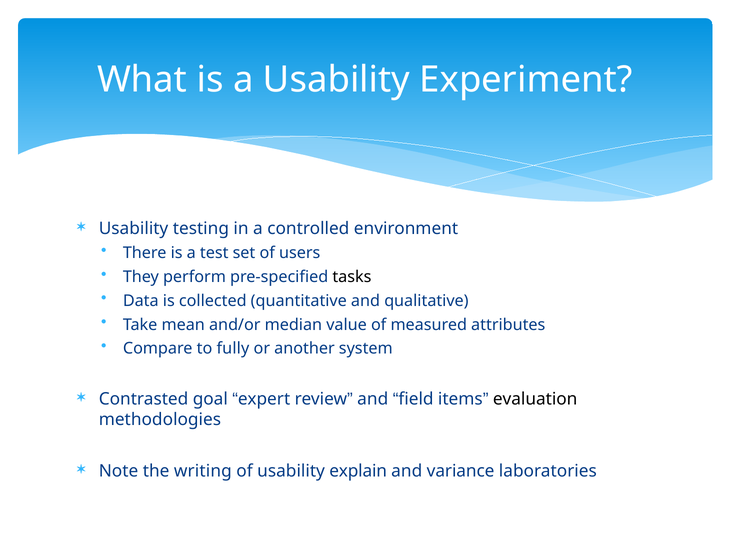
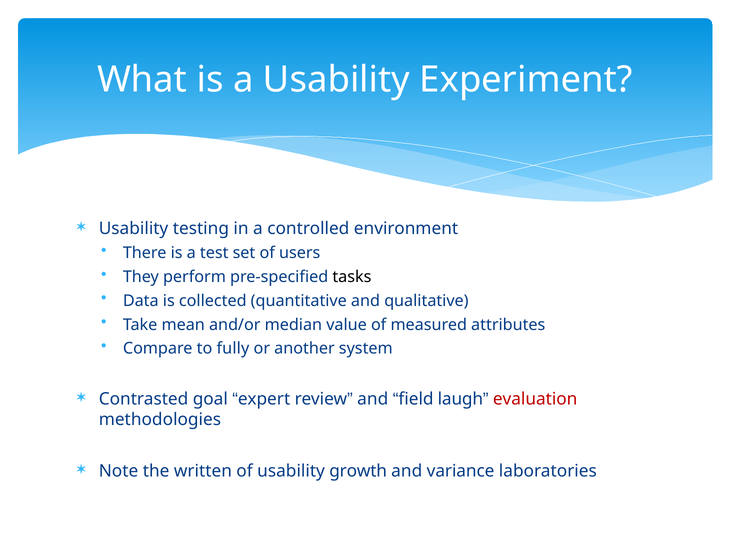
items: items -> laugh (460, 399)
evaluation colour: black -> red (535, 399)
writing: writing -> written (203, 471)
explain: explain -> growth (358, 471)
